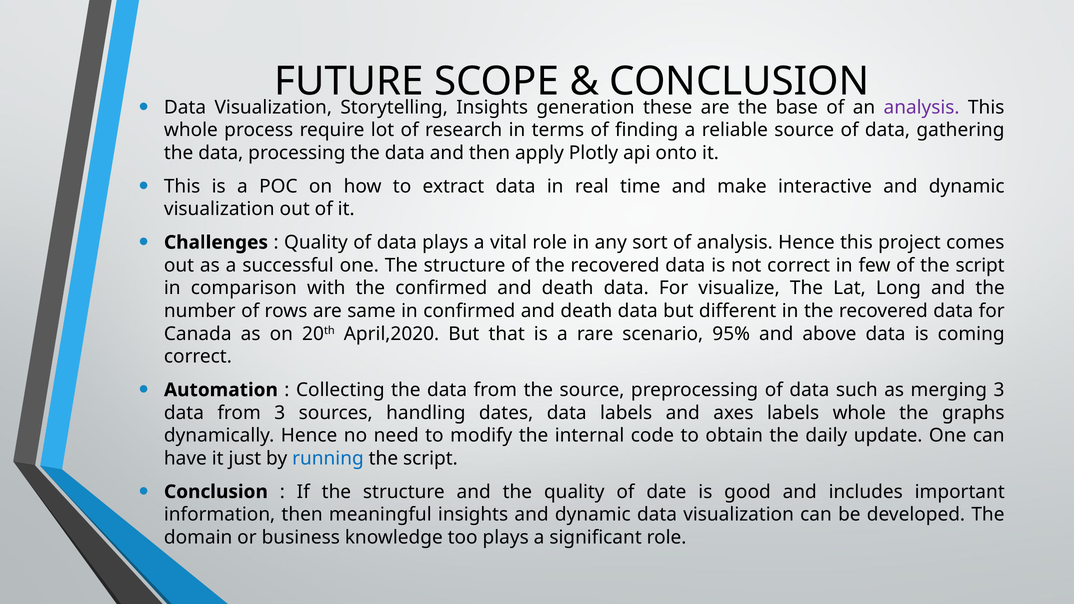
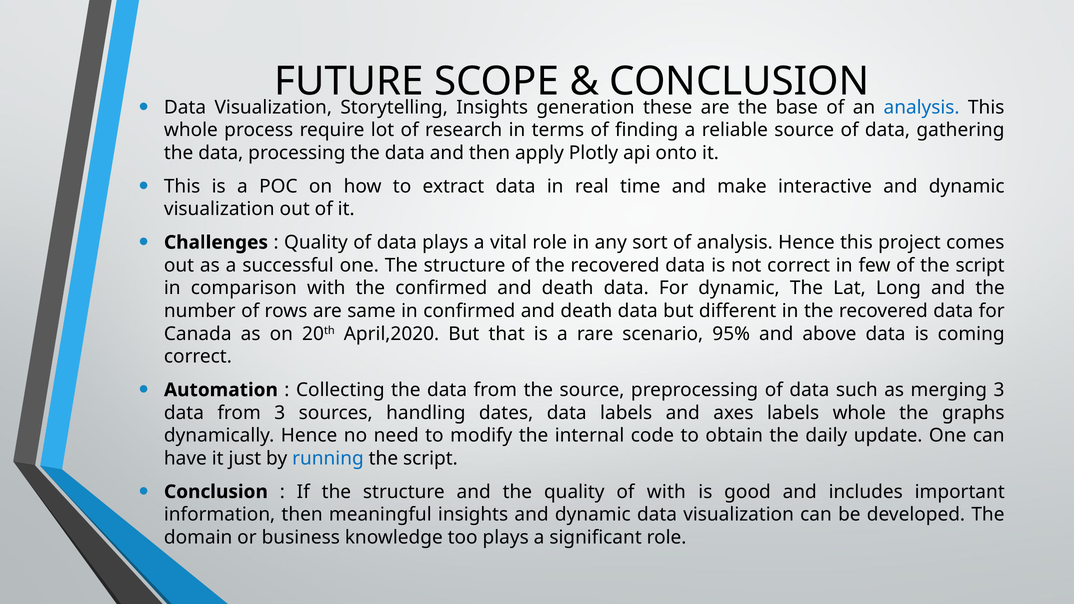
analysis colour: purple -> blue (922, 107)
For visualize: visualize -> dynamic (739, 288)
of date: date -> with (666, 492)
